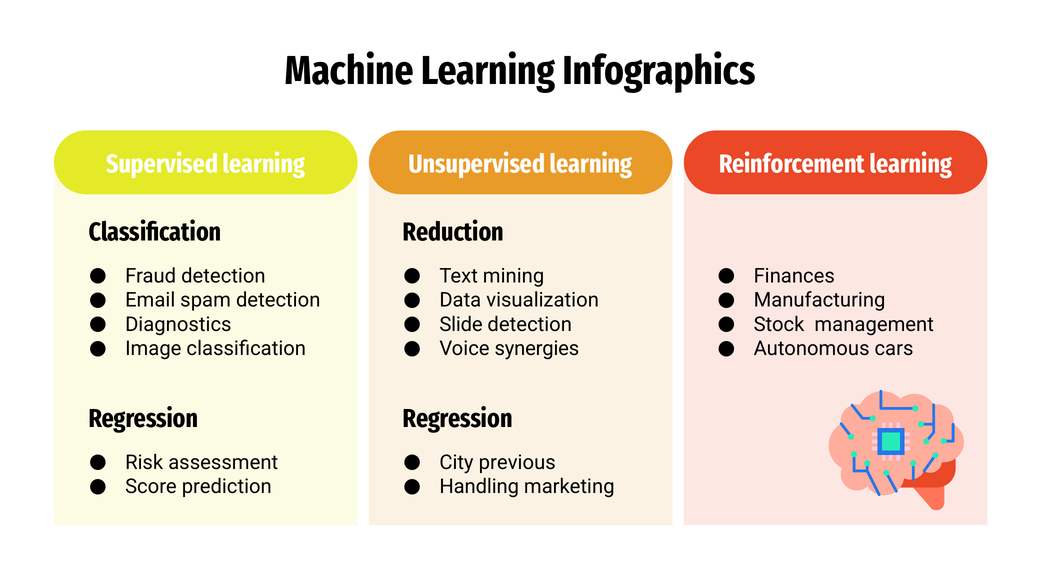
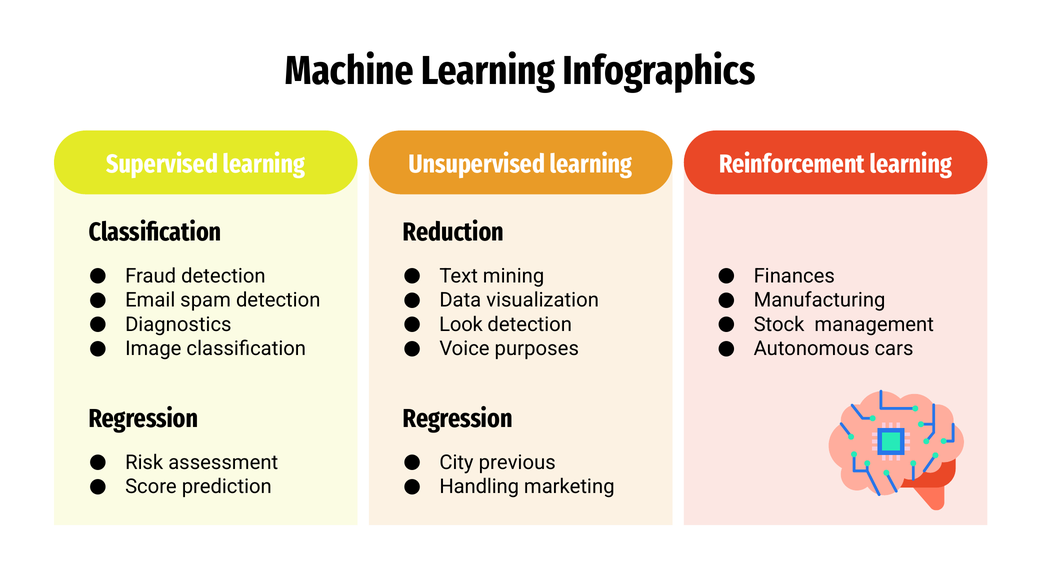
Slide: Slide -> Look (461, 324)
synergies: synergies -> purposes (537, 349)
